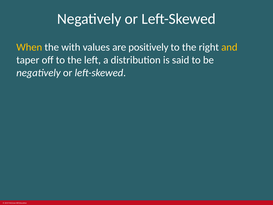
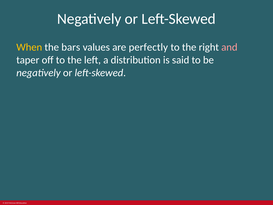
with: with -> bars (71, 47)
positively: positively -> perfectly (148, 47)
and colour: yellow -> pink (229, 47)
